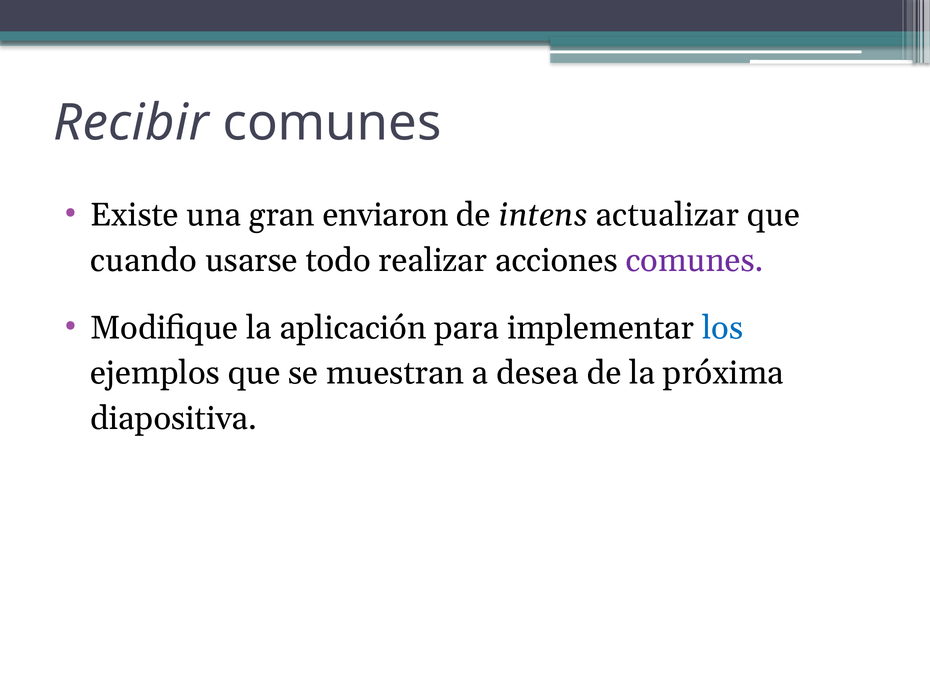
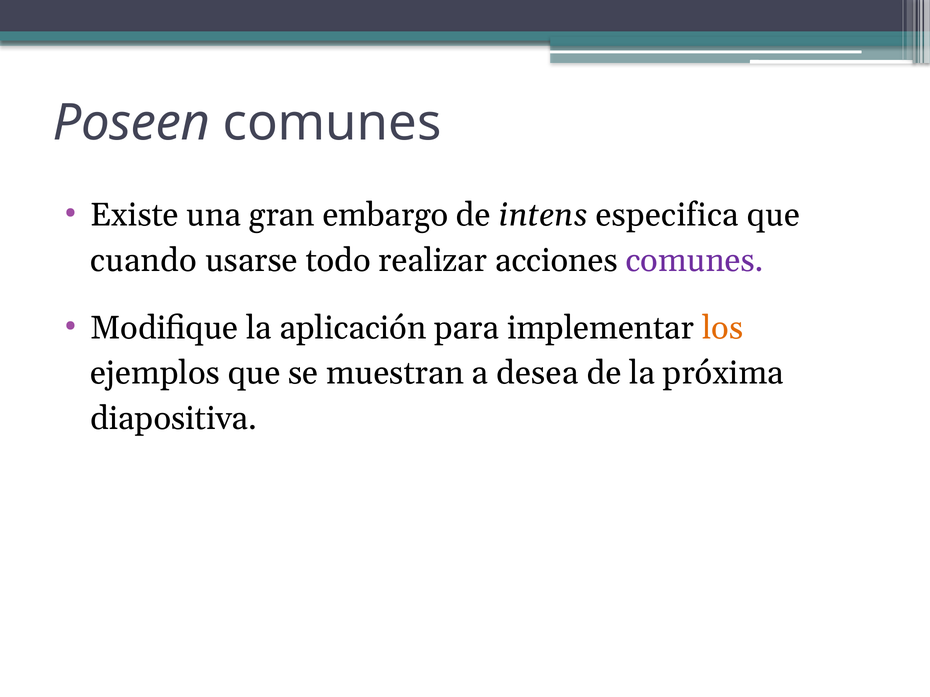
Recibir: Recibir -> Poseen (132, 123)
enviaron: enviaron -> embargo (385, 215)
actualizar: actualizar -> especifica (667, 215)
los colour: blue -> orange (723, 328)
